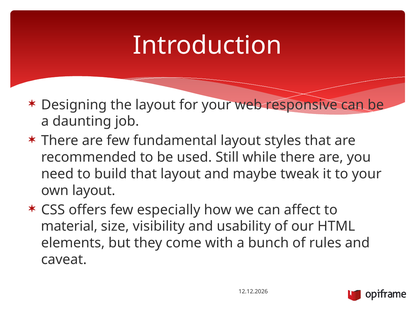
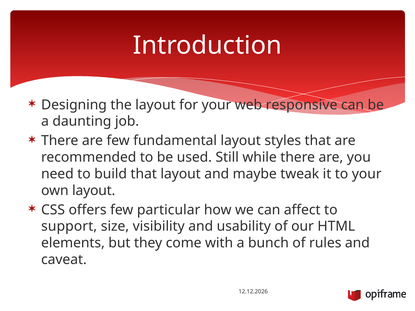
especially: especially -> particular (169, 210)
material: material -> support (69, 227)
